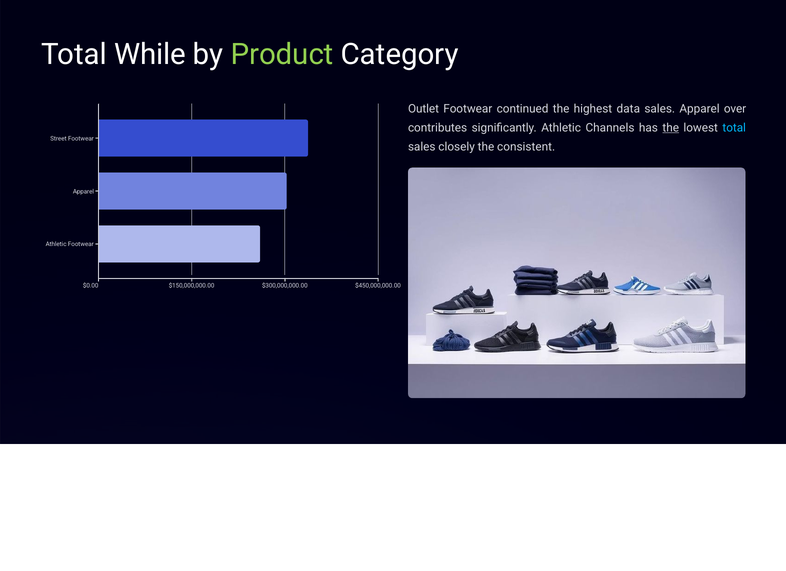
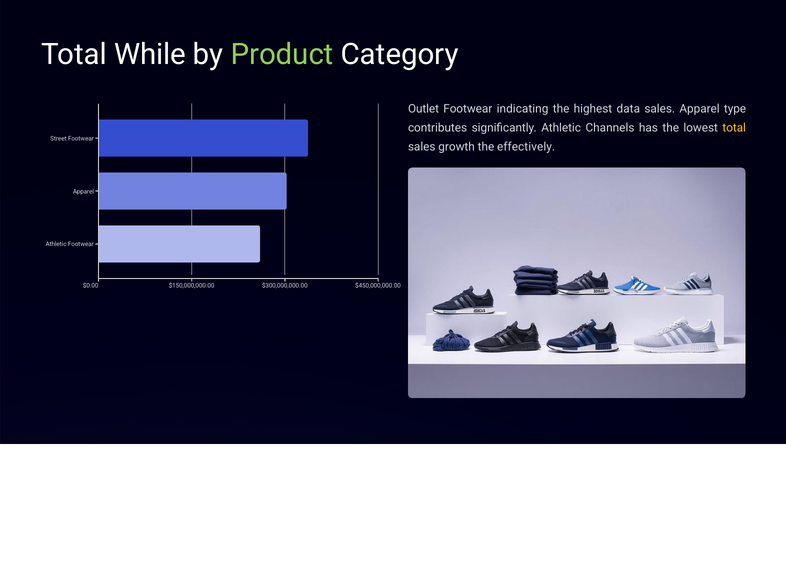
continued: continued -> indicating (523, 109)
over: over -> type (735, 109)
the underline: present -> none (671, 128)
total colour: light blue -> yellow (734, 128)
closely: closely -> growth (457, 147)
consistent: consistent -> effectively (526, 147)
